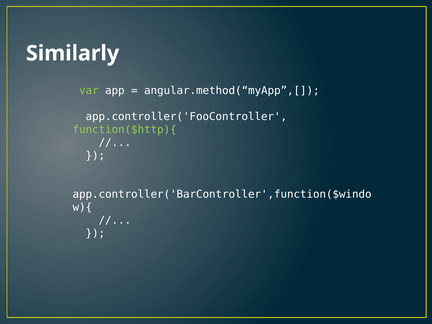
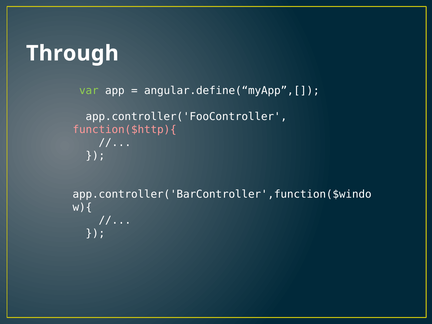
Similarly: Similarly -> Through (72, 53)
angular.method(“myApp”,[: angular.method(“myApp”,[ -> angular.define(“myApp”,[ (232, 91)
function($http){ colour: light green -> pink (125, 130)
